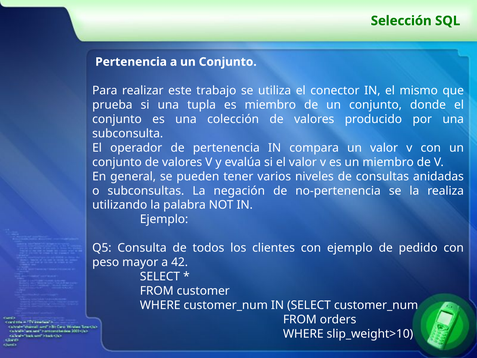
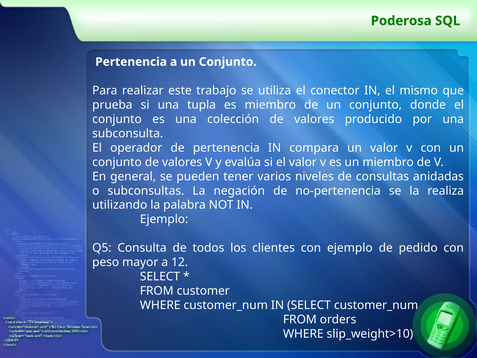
Selección: Selección -> Poderosa (401, 21)
42: 42 -> 12 (180, 262)
